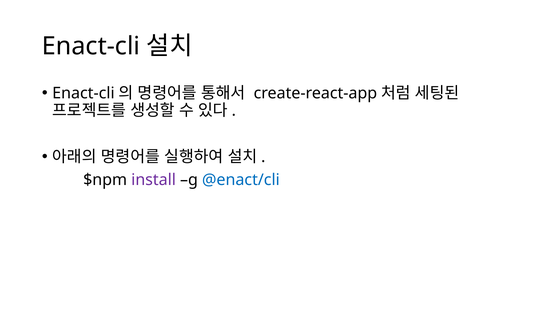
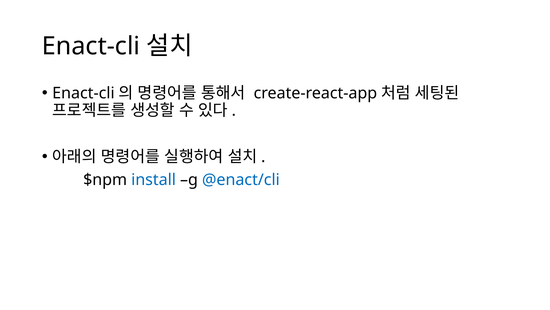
install colour: purple -> blue (154, 179)
